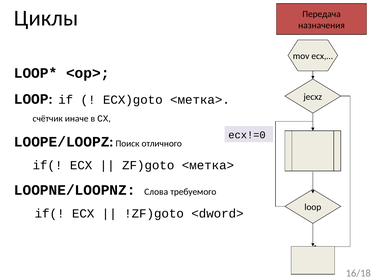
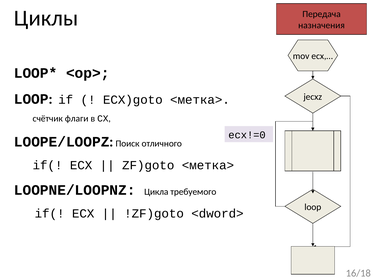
иначе: иначе -> флаги (77, 119)
Слова: Слова -> Цикла (156, 192)
